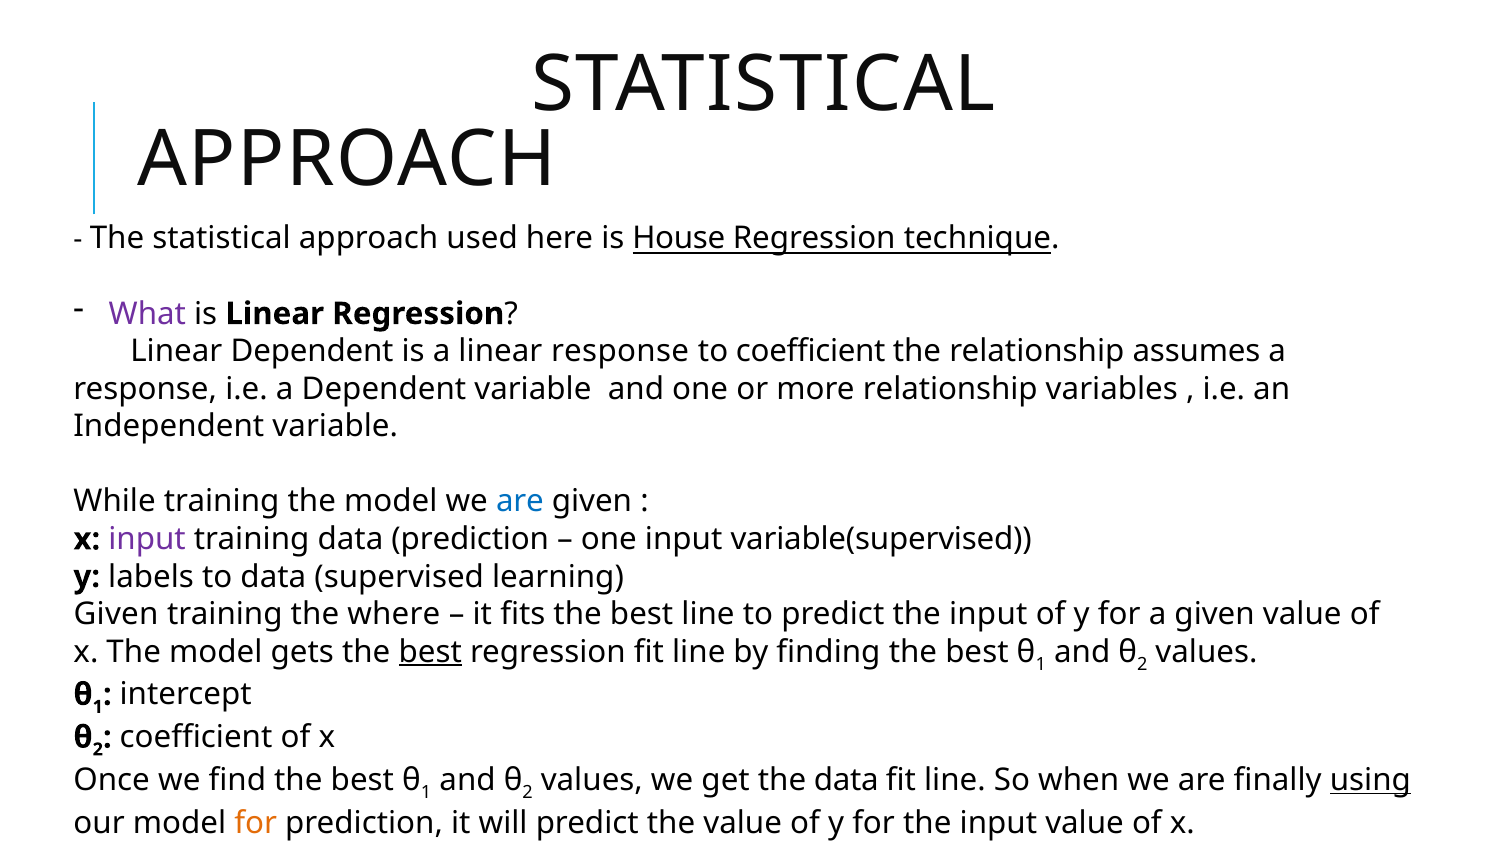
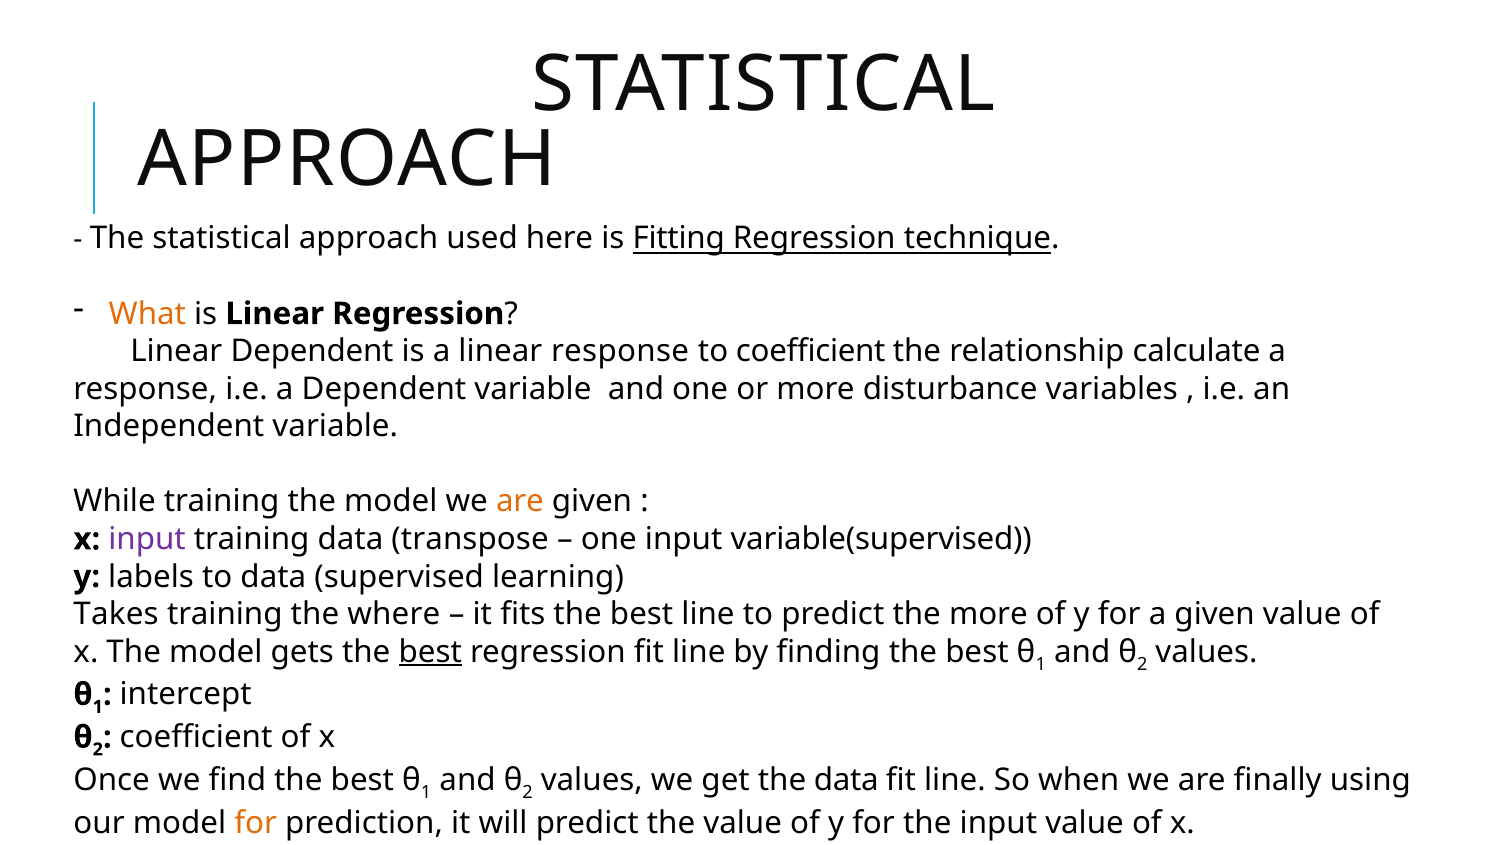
House: House -> Fitting (679, 239)
What colour: purple -> orange (147, 314)
assumes: assumes -> calculate (1197, 351)
more relationship: relationship -> disturbance (950, 389)
are colour: blue -> orange (520, 502)
data prediction: prediction -> transpose (470, 539)
Given: Given -> Takes (116, 614)
predict the input: input -> more (988, 614)
using underline: present -> none (1370, 780)
